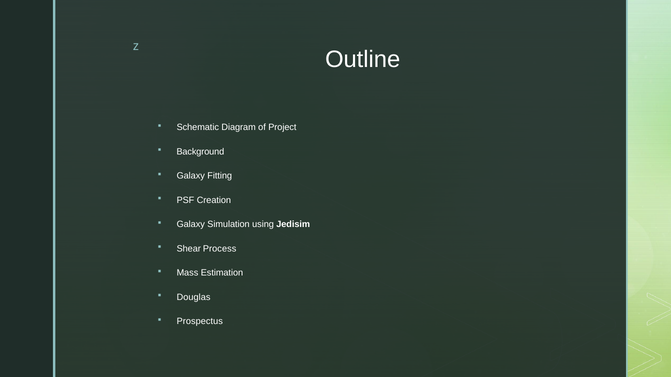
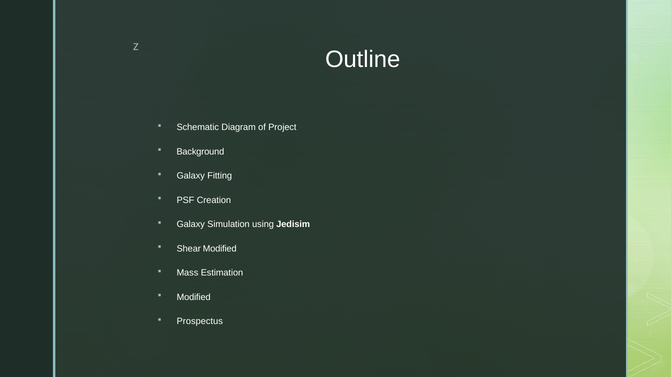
Shear Process: Process -> Modified (220, 249)
Douglas: Douglas -> Modified (194, 298)
